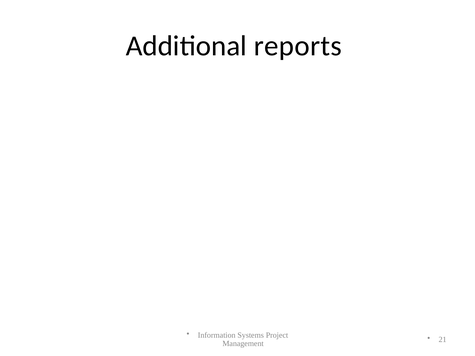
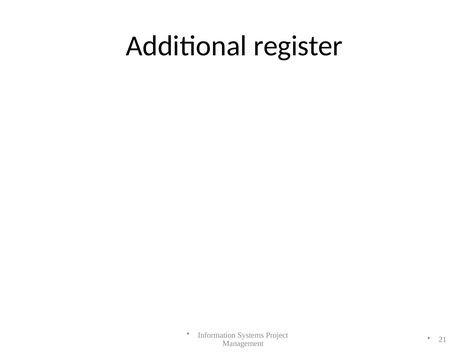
reports: reports -> register (298, 46)
